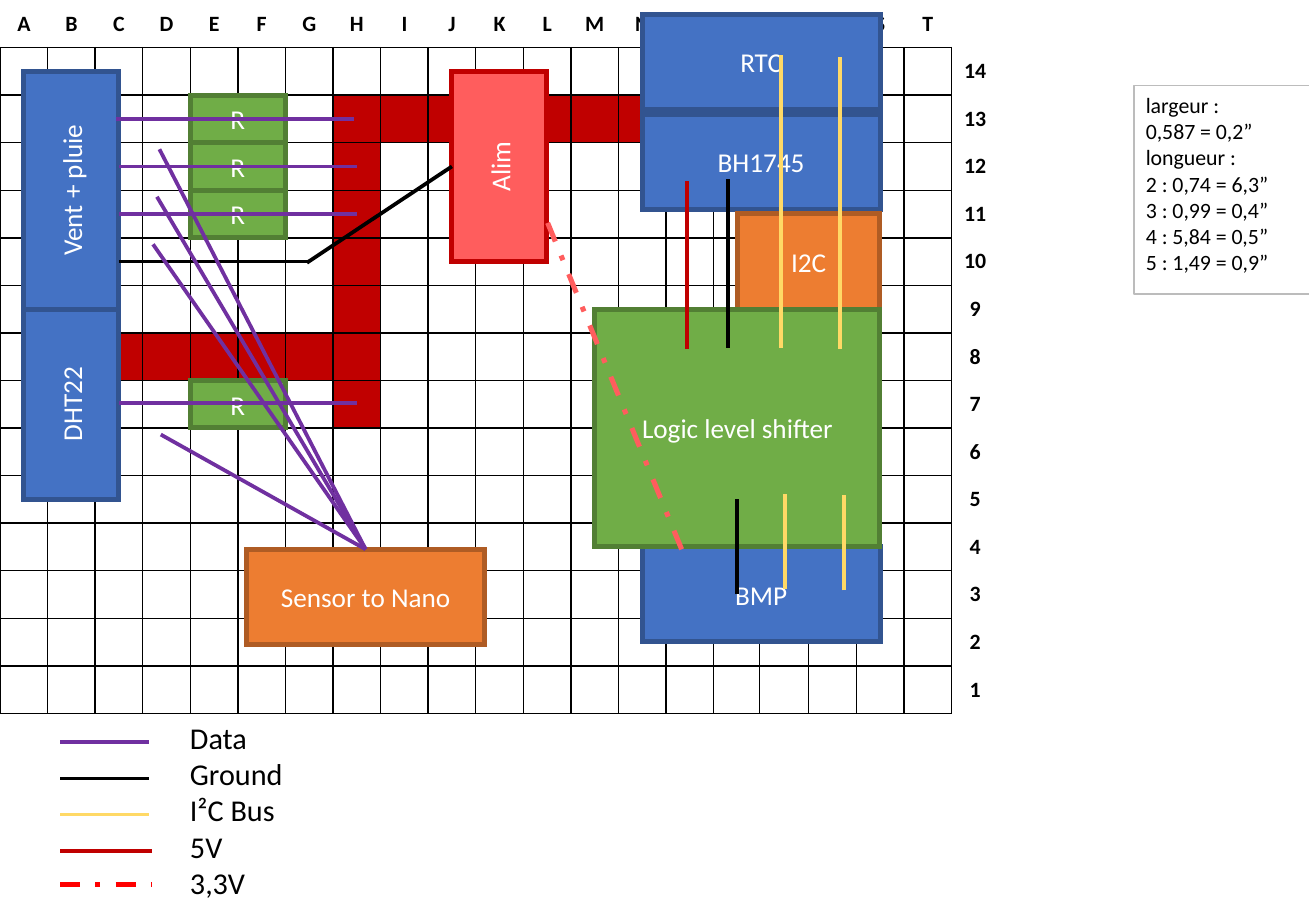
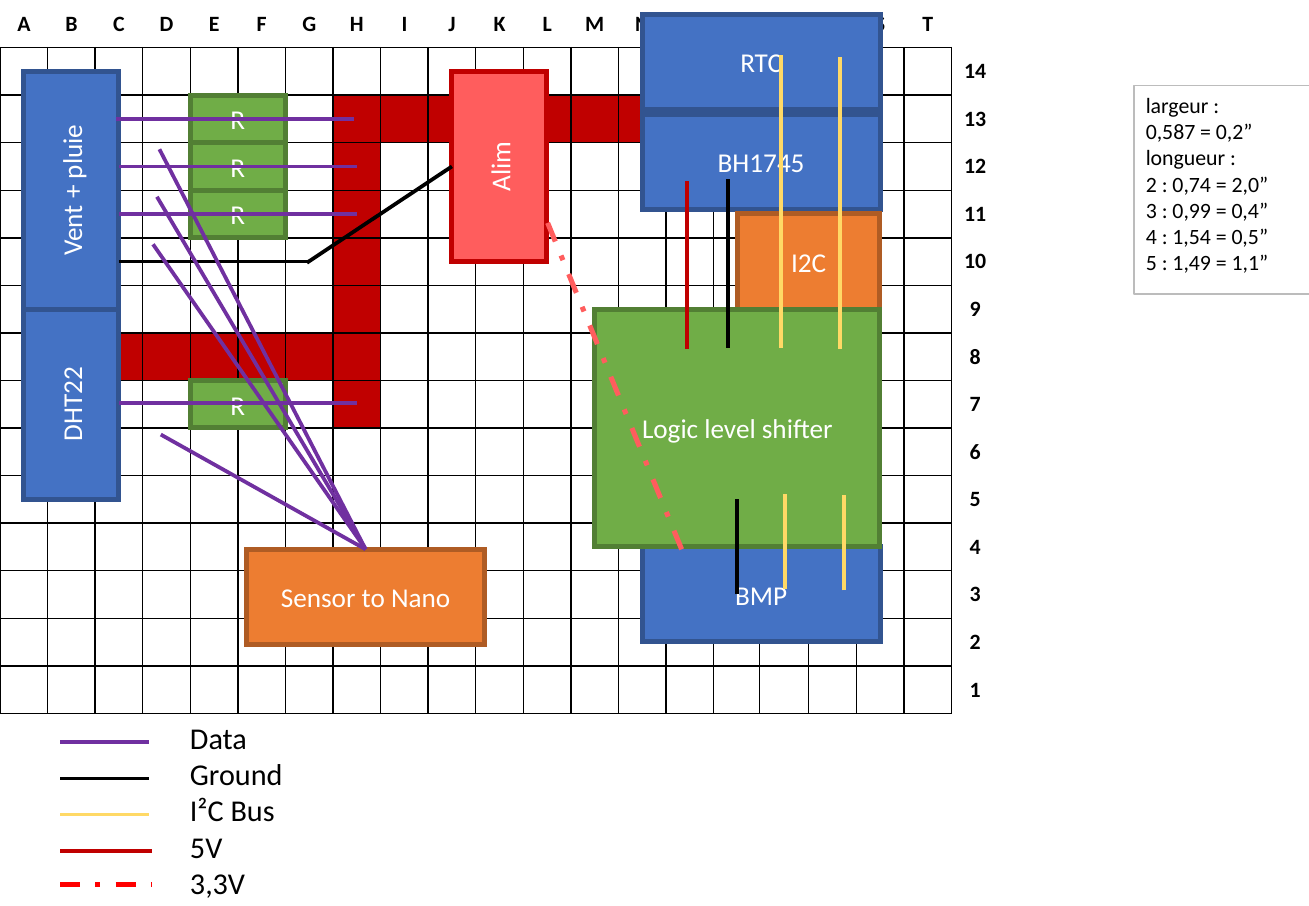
6,3: 6,3 -> 2,0 (1250, 185)
5,84: 5,84 -> 1,54 (1192, 237)
0,9: 0,9 -> 1,1 (1250, 264)
